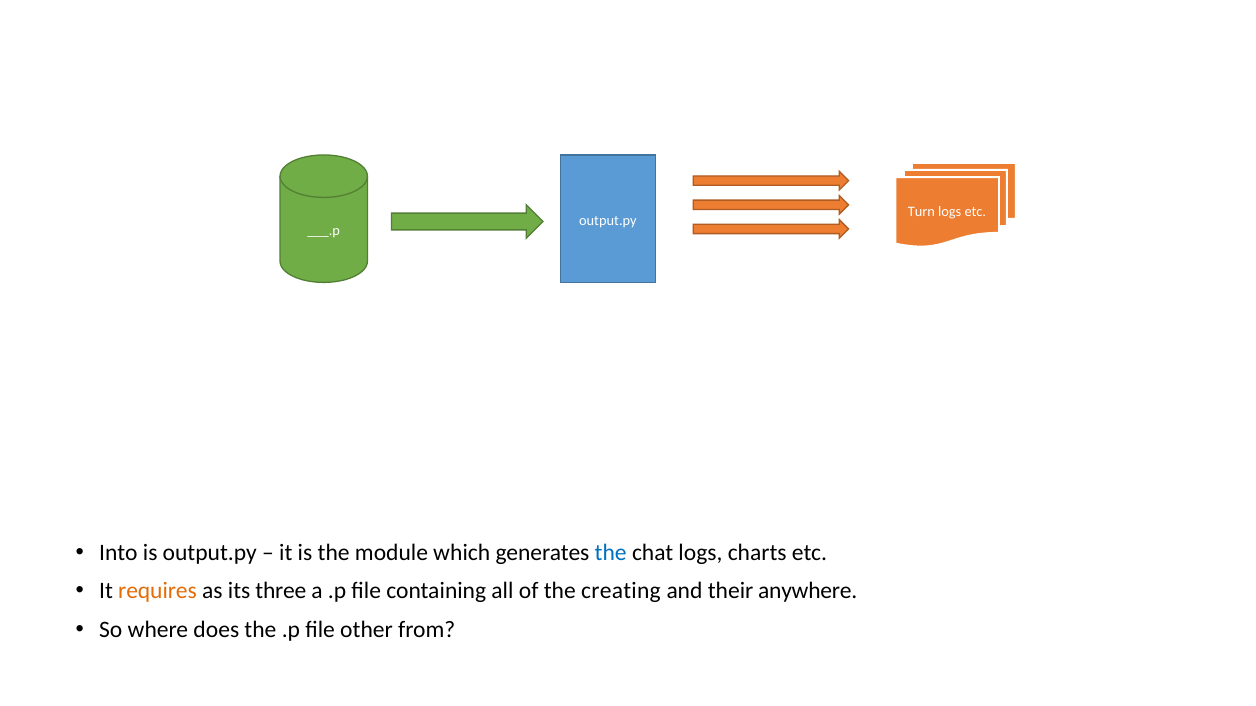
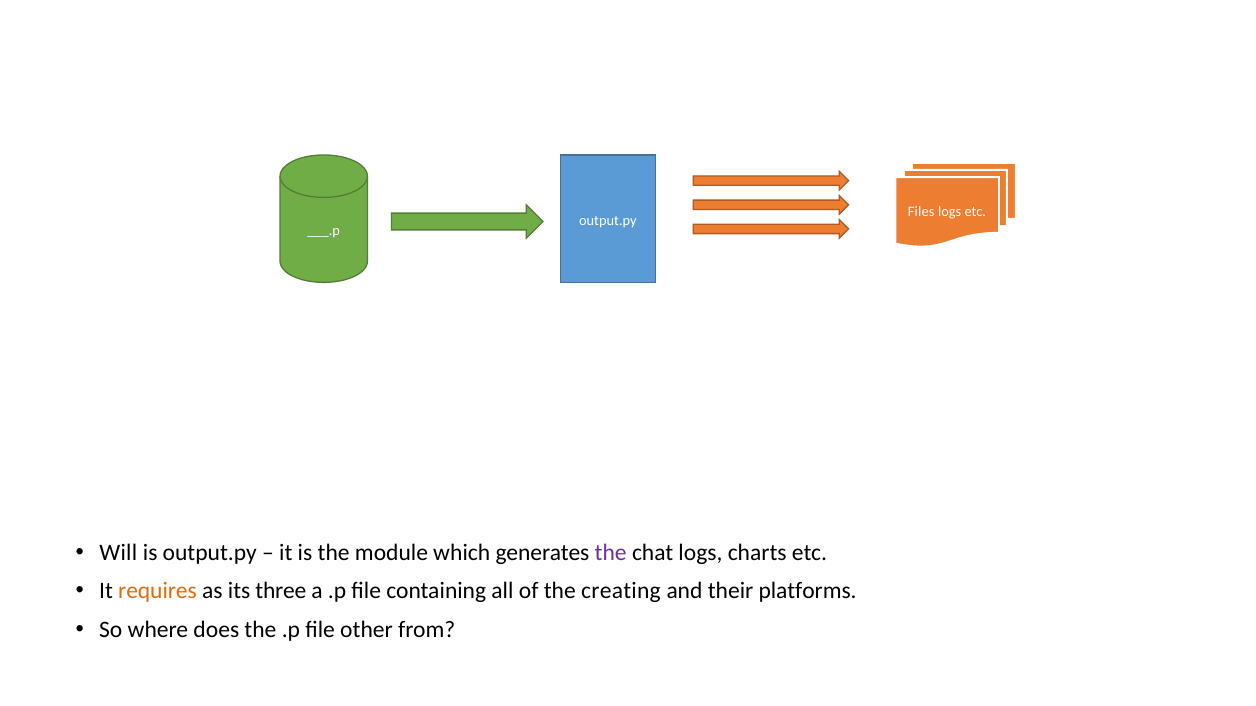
Turn: Turn -> Files (921, 212)
Into: Into -> Will (118, 553)
the colour: blue -> purple (611, 553)
anywhere: anywhere -> platforms (808, 591)
